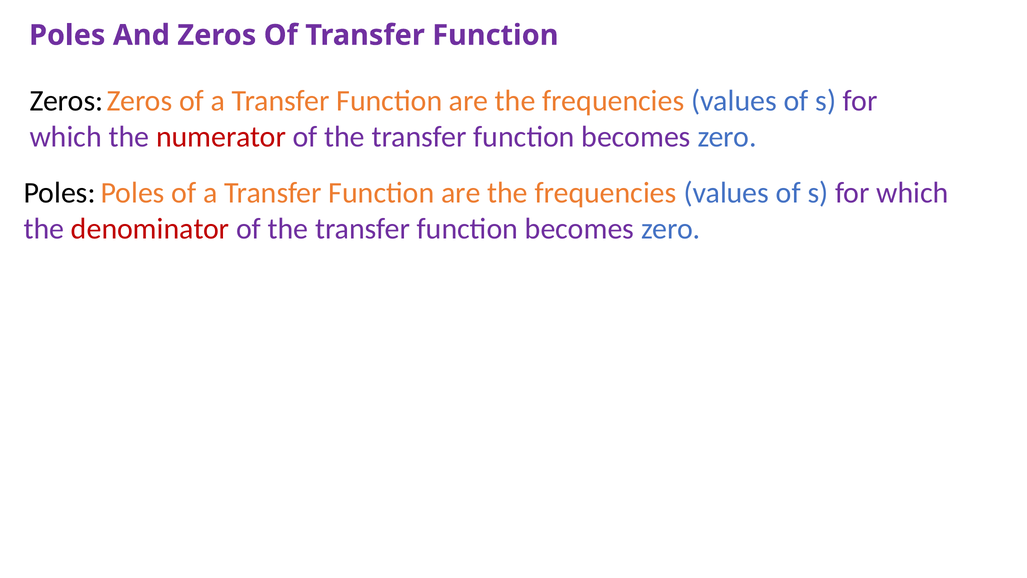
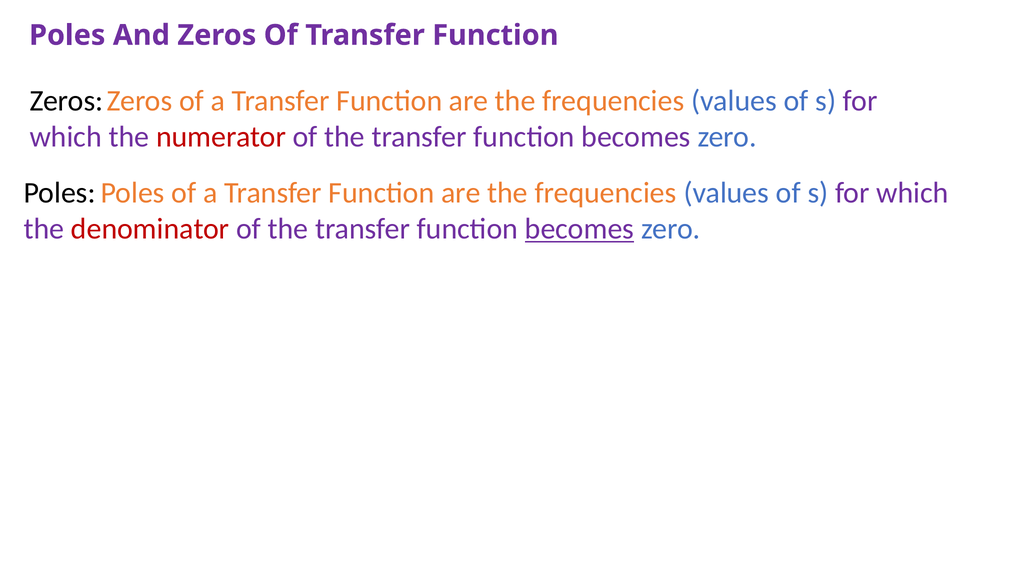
becomes underline: none -> present (579, 229)
